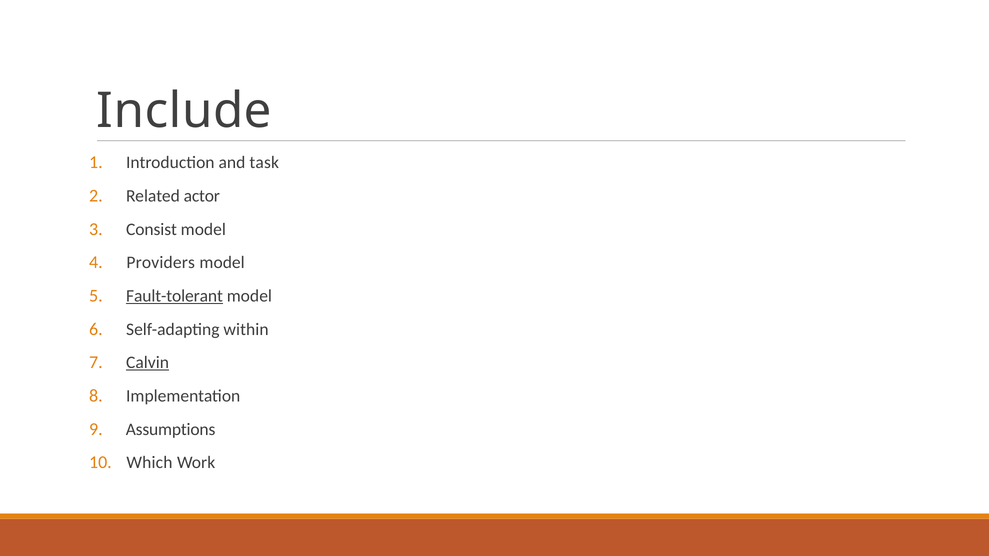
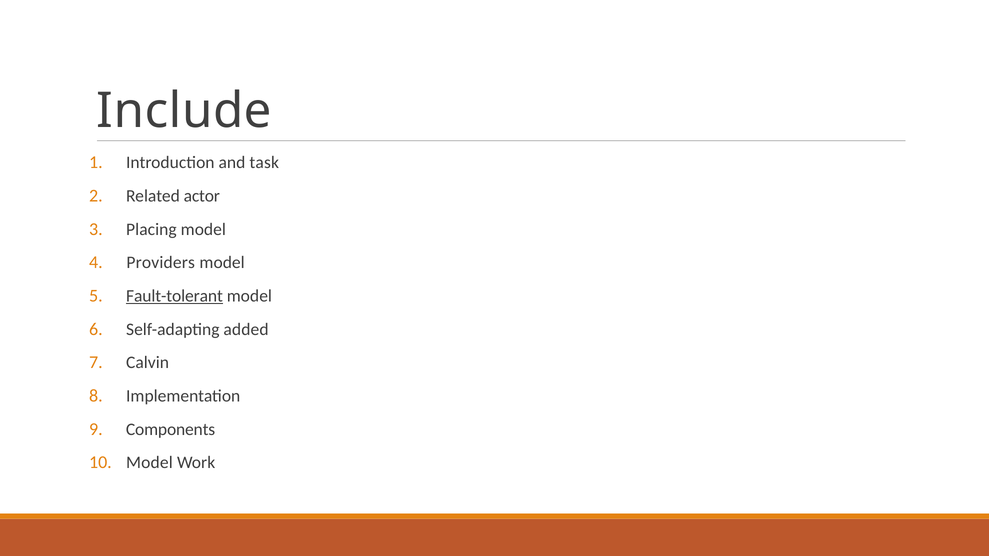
Consist: Consist -> Placing (151, 229)
within: within -> added (246, 330)
Calvin underline: present -> none (148, 363)
Assumptions: Assumptions -> Components (171, 430)
Which: Which -> Model (149, 463)
